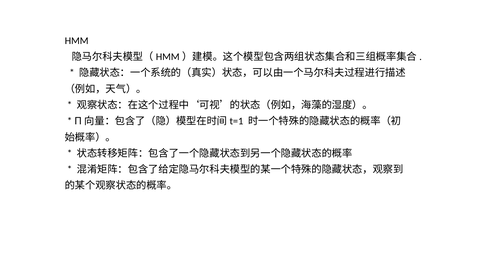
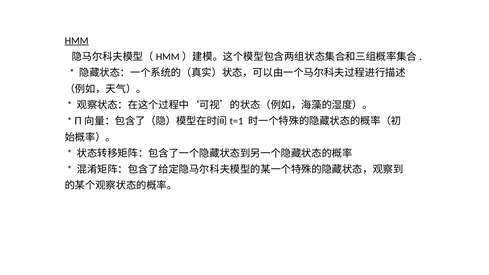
HMM underline: none -> present (77, 41)
